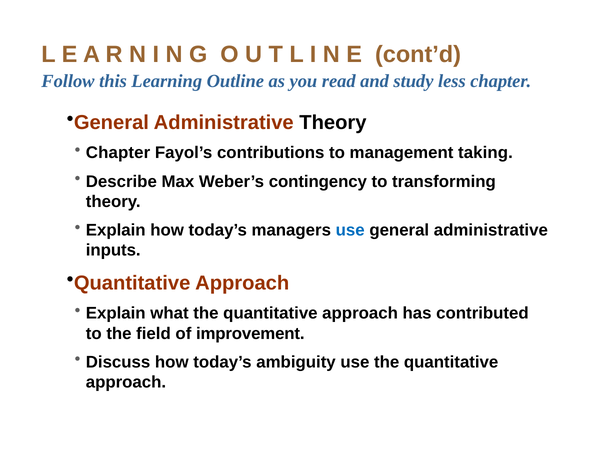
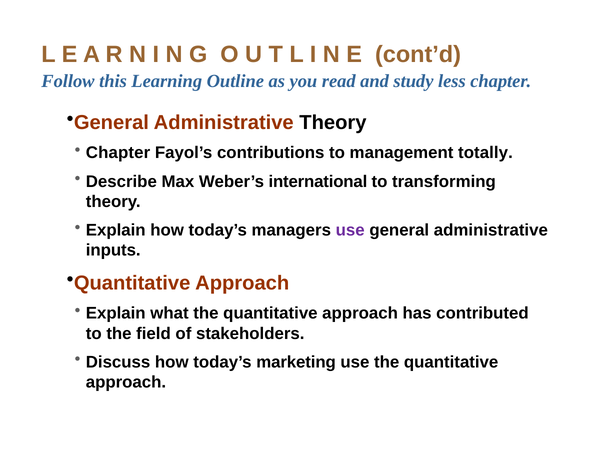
taking: taking -> totally (485, 153)
contingency: contingency -> international (318, 181)
use colour: blue -> purple (350, 230)
improvement: improvement -> stakeholders (250, 333)
ambiguity: ambiguity -> marketing (296, 362)
